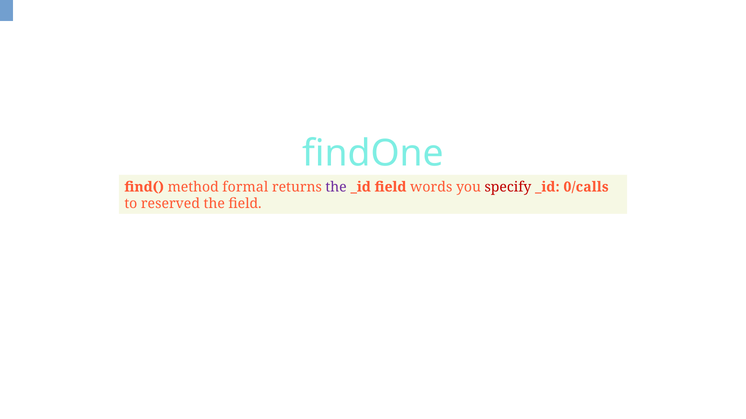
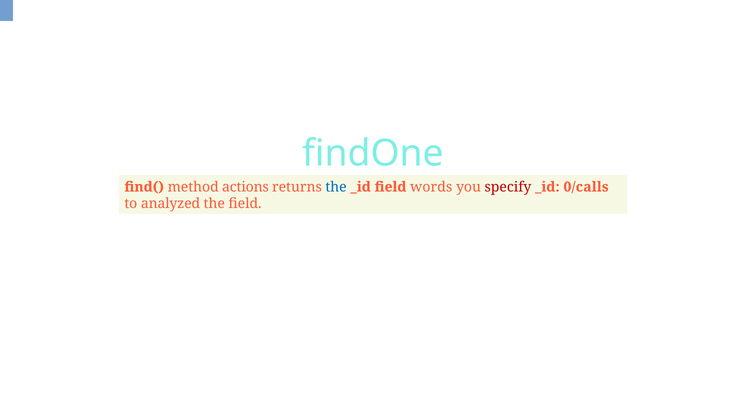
formal: formal -> actions (245, 187)
the colour: purple -> blue (336, 187)
reserved: reserved -> analyzed (171, 204)
